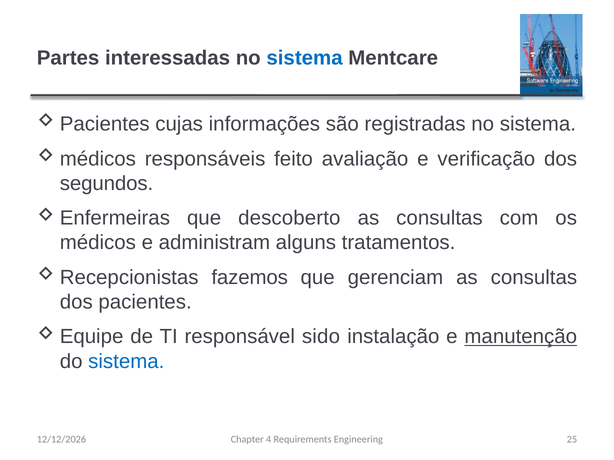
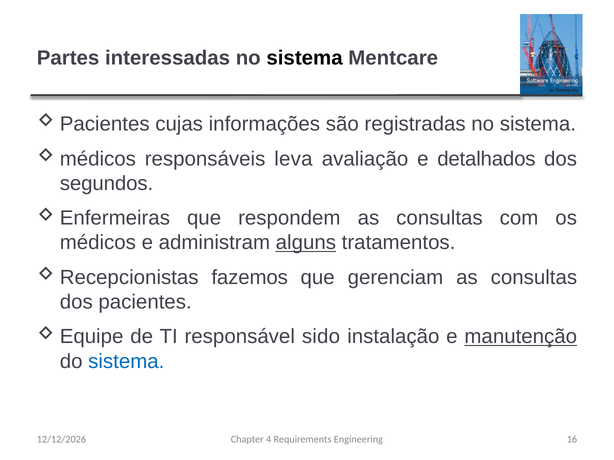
sistema colour: blue -> black (305, 58)
feito: feito -> leva (293, 159)
verificação: verificação -> detalhados (486, 159)
descoberto: descoberto -> respondem (289, 218)
alguns underline: none -> present (306, 243)
25: 25 -> 16 (572, 440)
